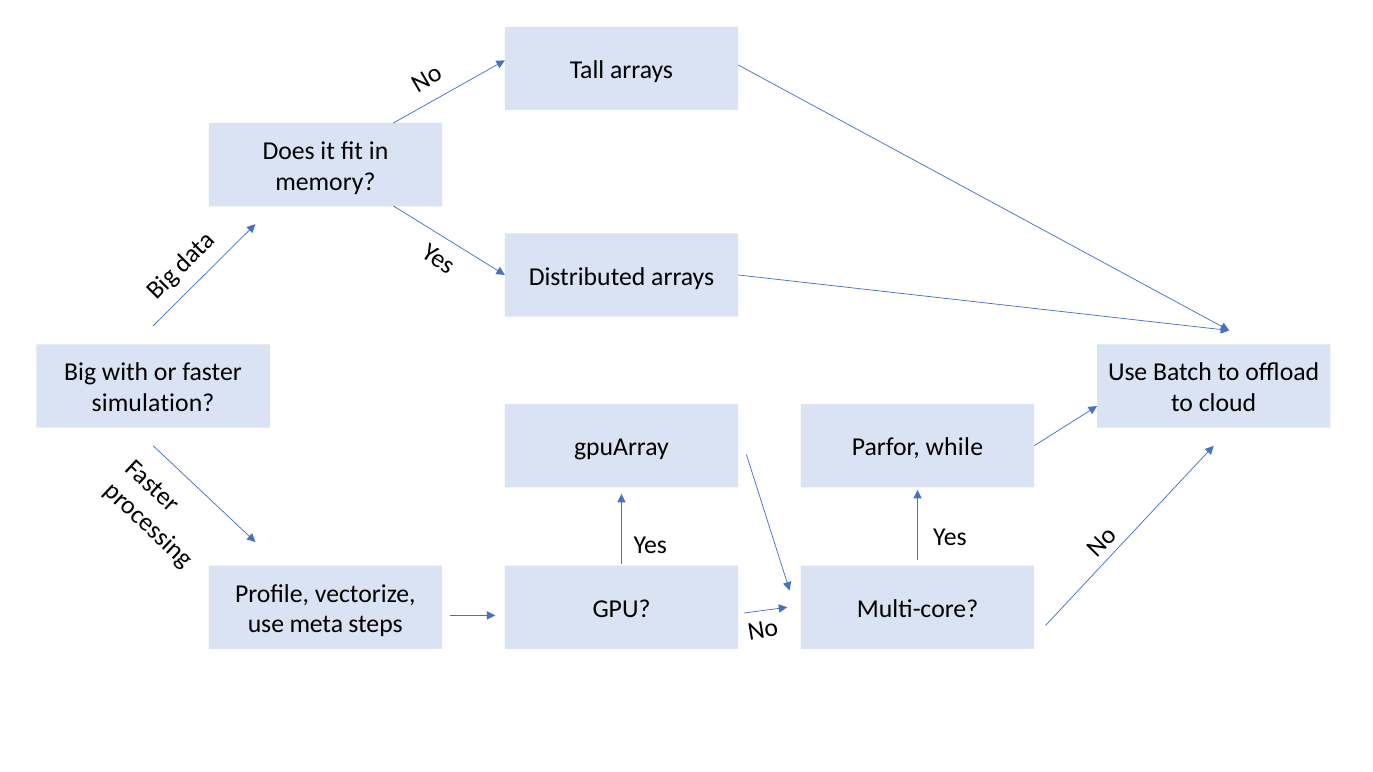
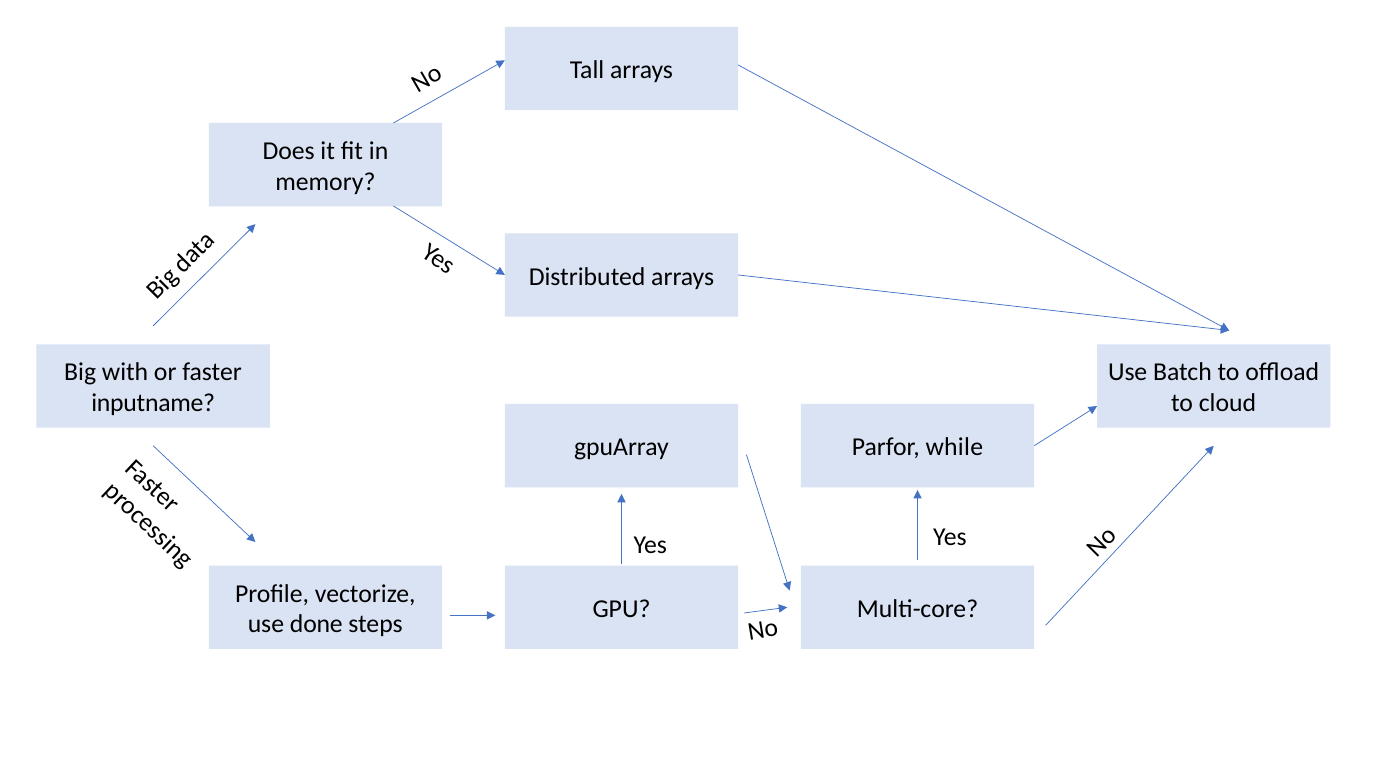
simulation: simulation -> inputname (153, 403)
meta: meta -> done (316, 625)
